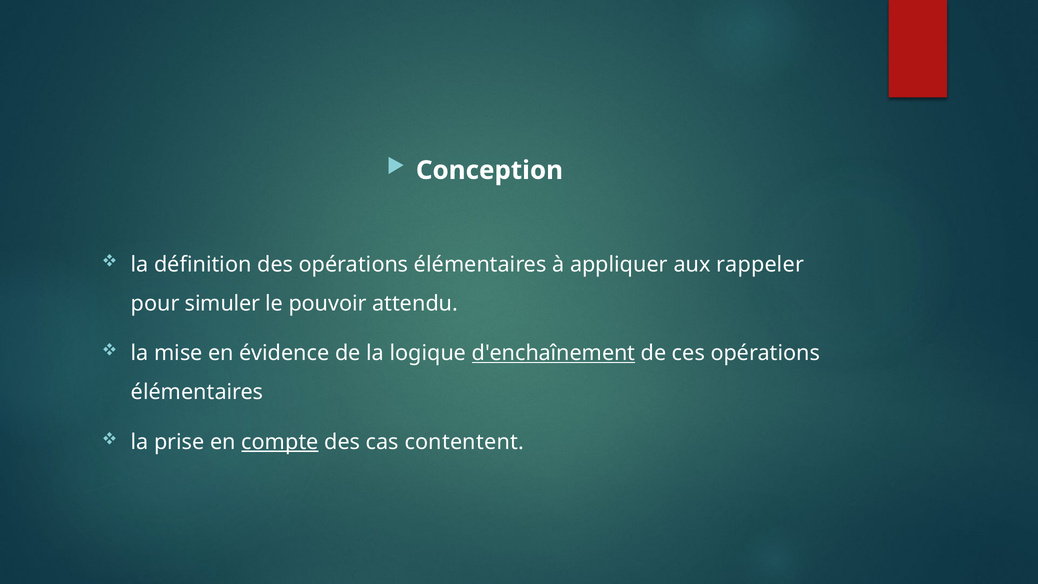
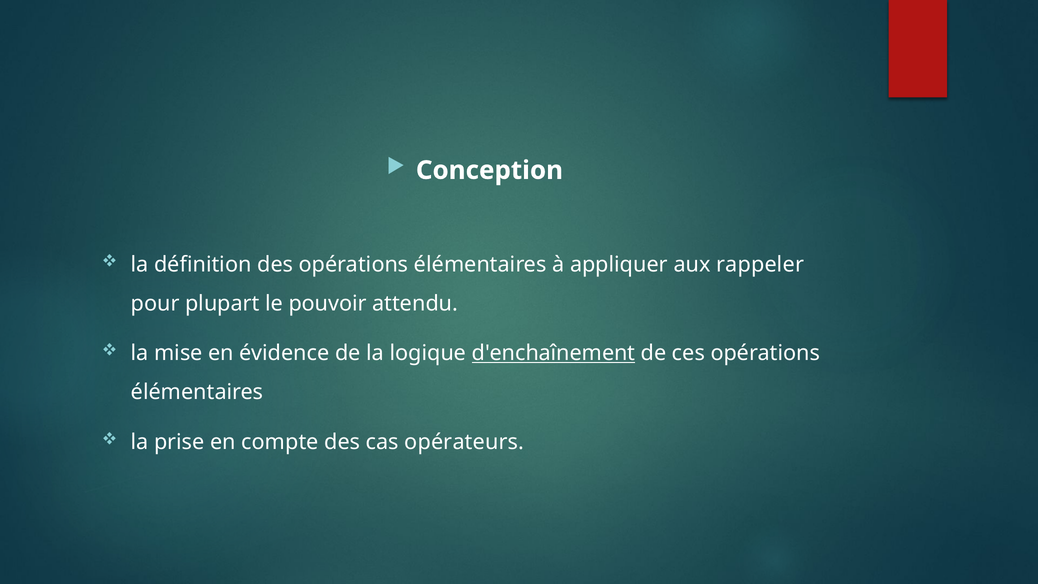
simuler: simuler -> plupart (222, 303)
compte underline: present -> none (280, 442)
contentent: contentent -> opérateurs (464, 442)
